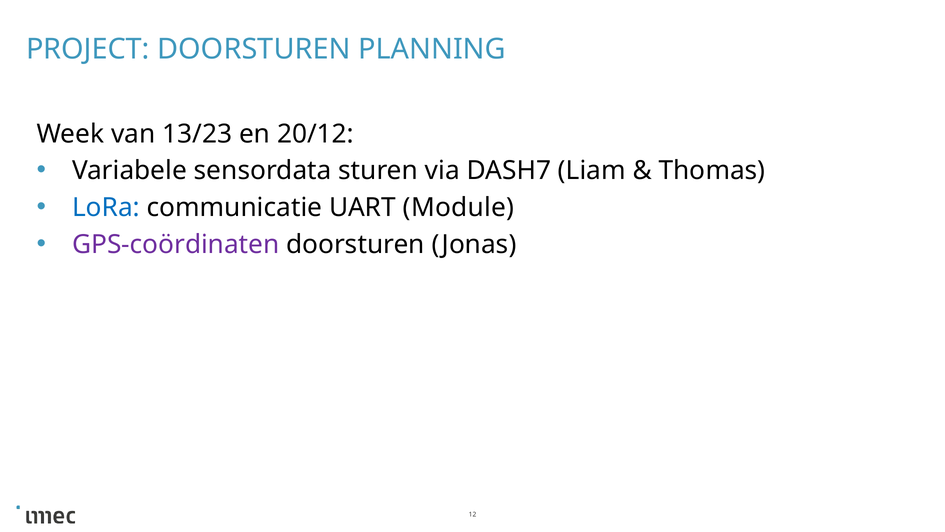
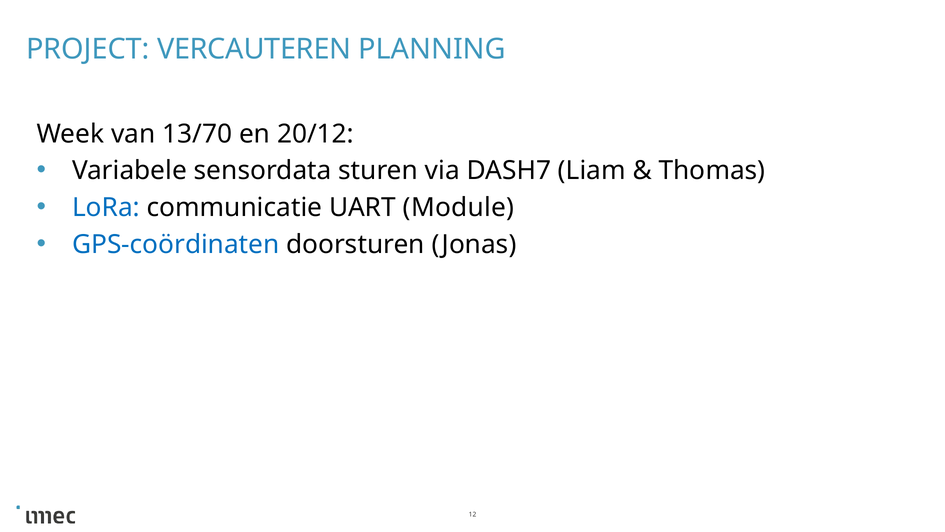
PROJECT DOORSTUREN: DOORSTUREN -> VERCAUTEREN (254, 49)
13/23: 13/23 -> 13/70 (197, 134)
GPS-coördinaten colour: purple -> blue (176, 244)
